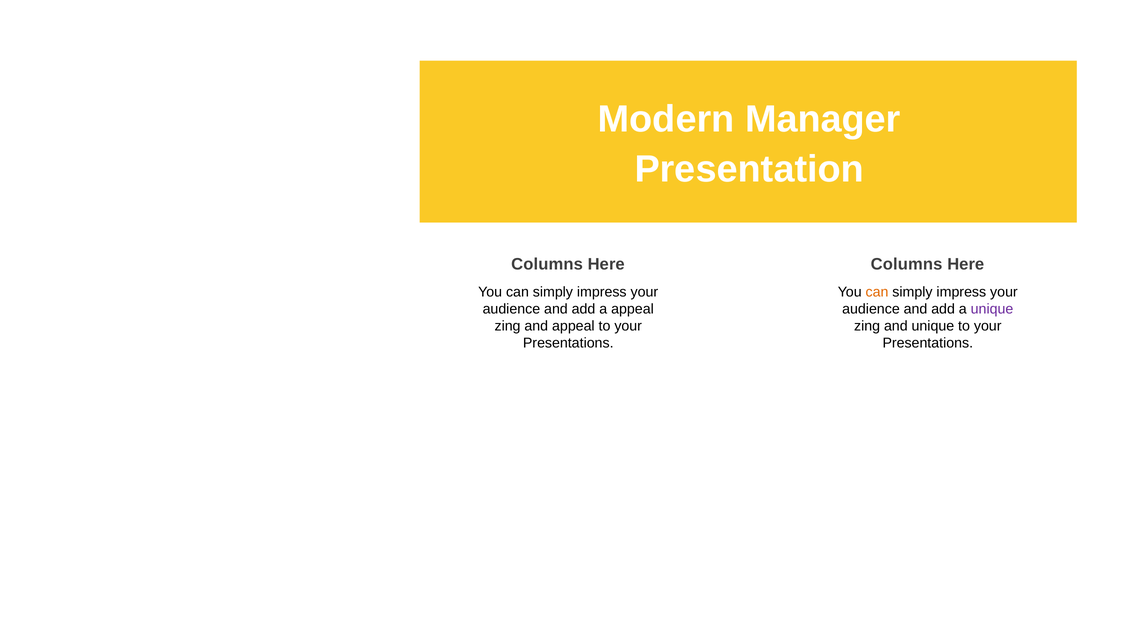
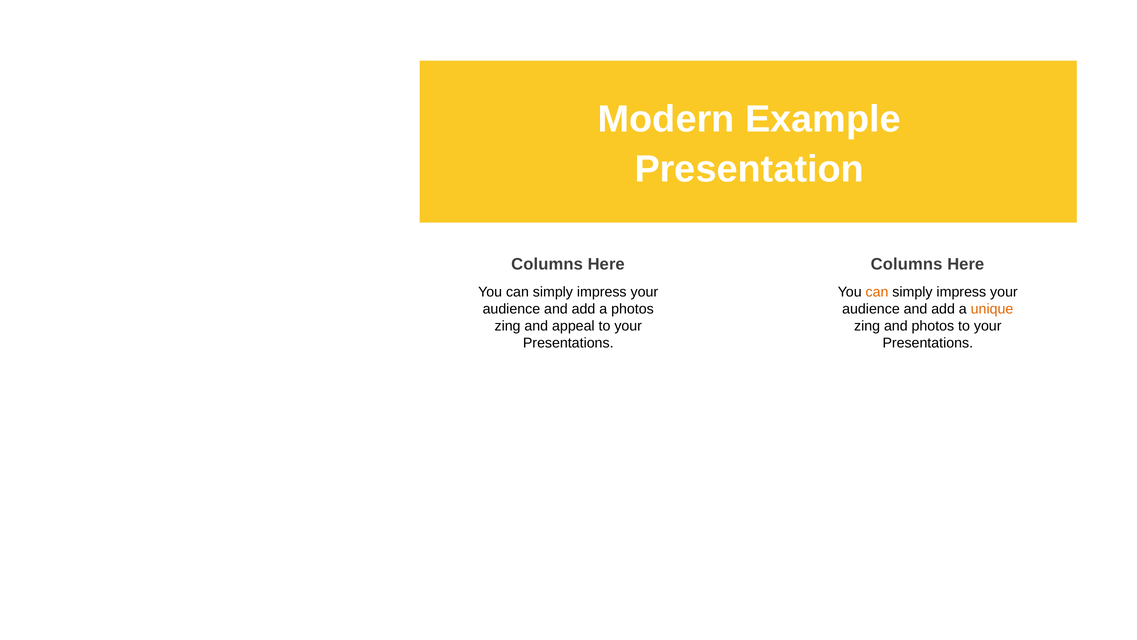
Manager: Manager -> Example (823, 119)
a appeal: appeal -> photos (632, 309)
unique colour: purple -> orange (992, 309)
and unique: unique -> photos (933, 326)
